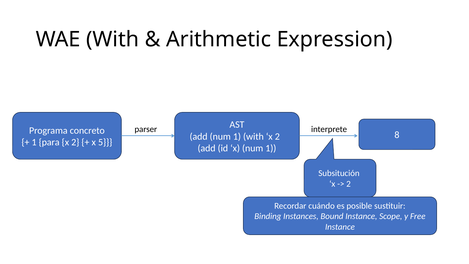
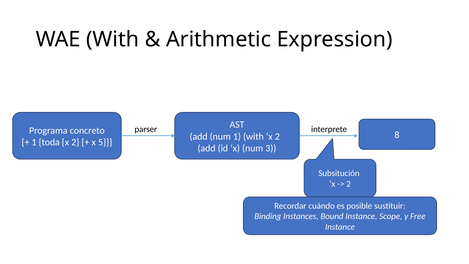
para: para -> toda (49, 142)
x num 1: 1 -> 3 (271, 148)
